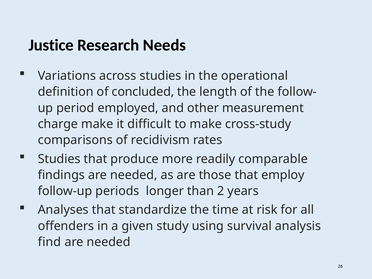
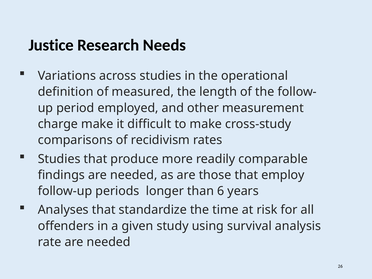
concluded: concluded -> measured (143, 92)
2: 2 -> 6 (221, 191)
find: find -> rate (50, 242)
